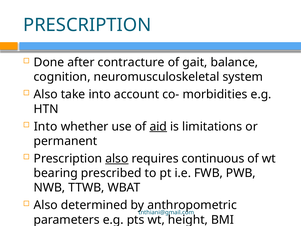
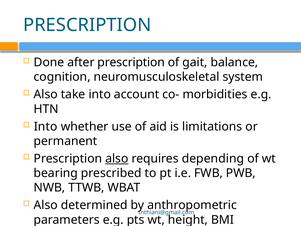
after contracture: contracture -> prescription (131, 62)
aid underline: present -> none (158, 126)
continuous: continuous -> depending (213, 158)
